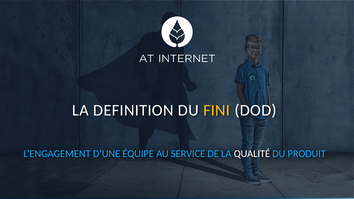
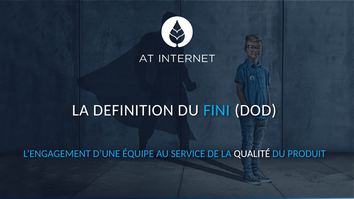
FINI colour: yellow -> light blue (217, 110)
